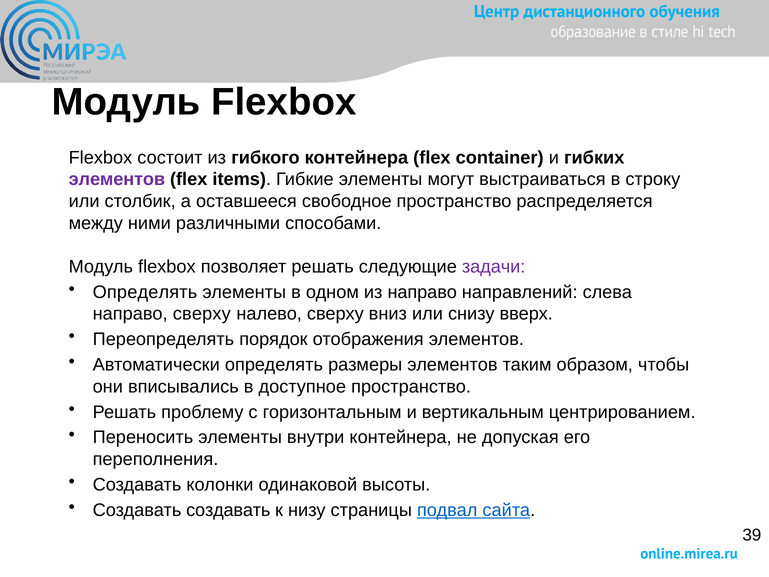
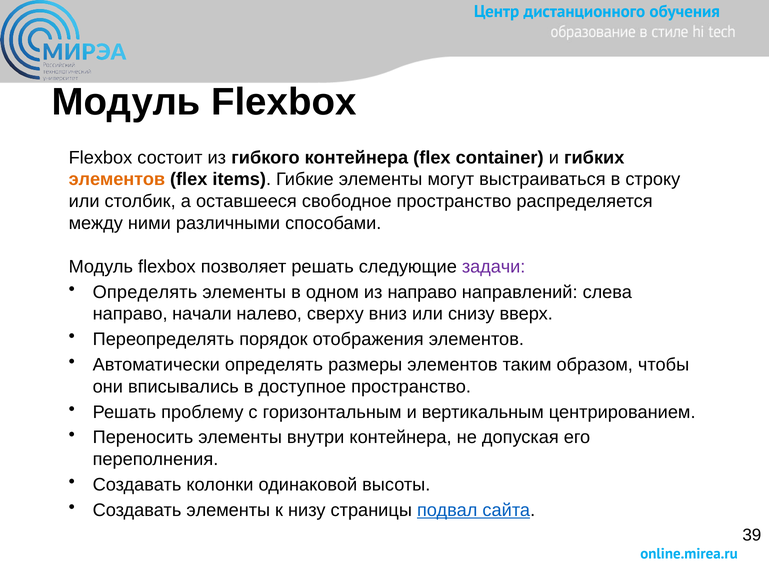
элементов colour: purple -> orange (117, 179)
направо сверху: сверху -> начали (202, 314)
Создавать создавать: создавать -> элементы (228, 510)
